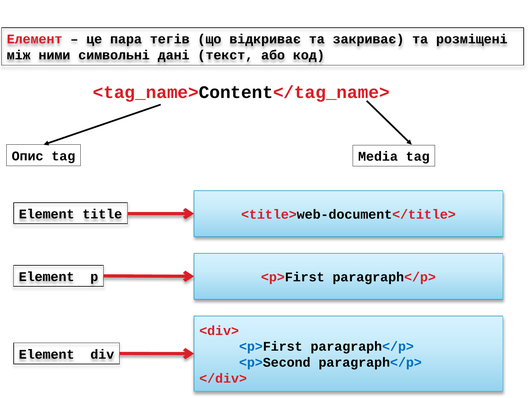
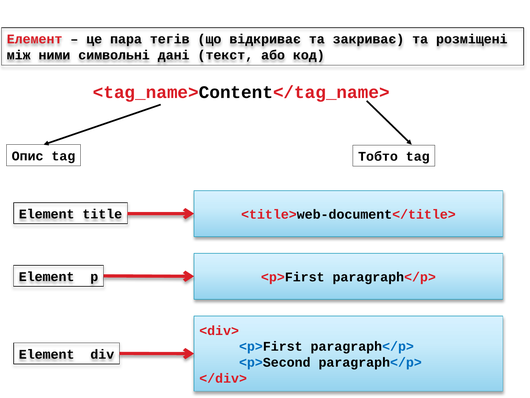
Media: Media -> Тобто (378, 156)
